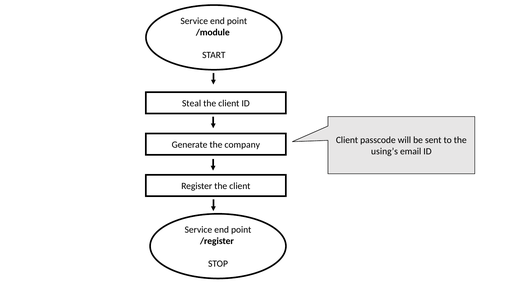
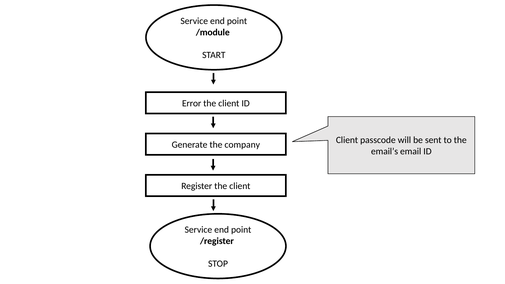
Steal: Steal -> Error (192, 104)
using’s: using’s -> email’s (385, 152)
